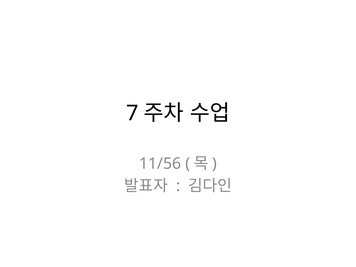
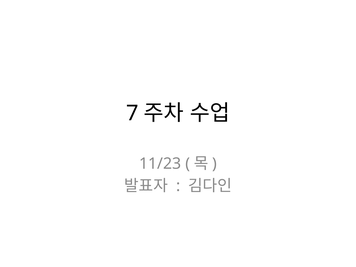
11/56: 11/56 -> 11/23 (160, 164)
